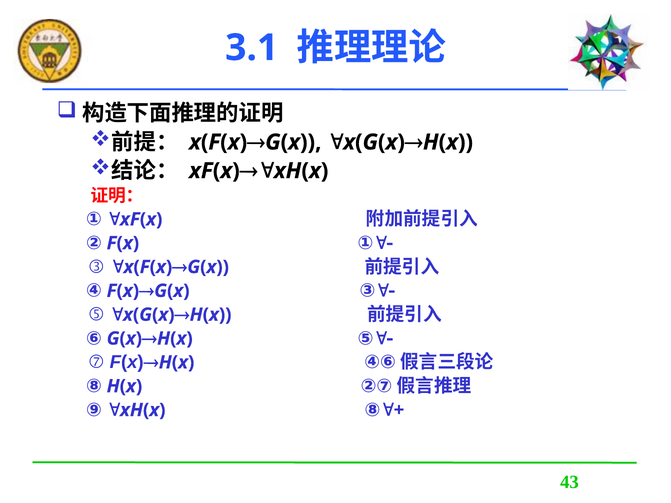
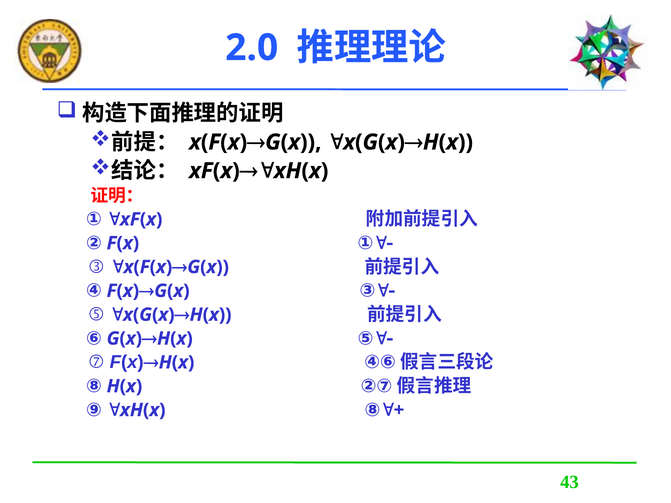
3.1: 3.1 -> 2.0 (252, 48)
